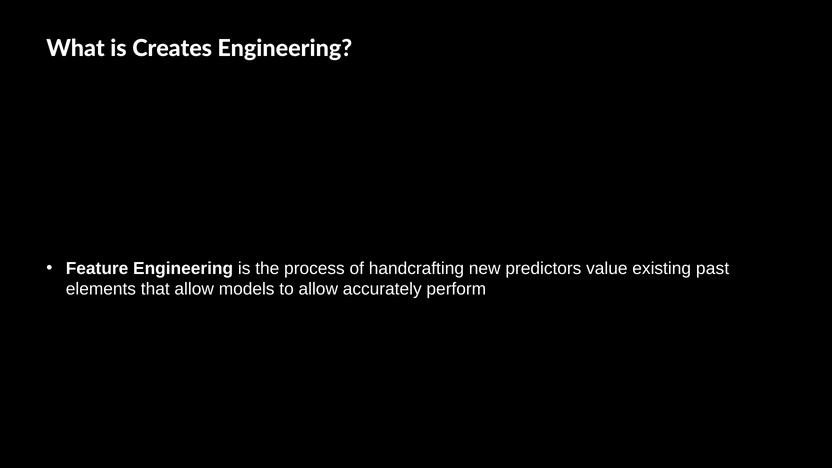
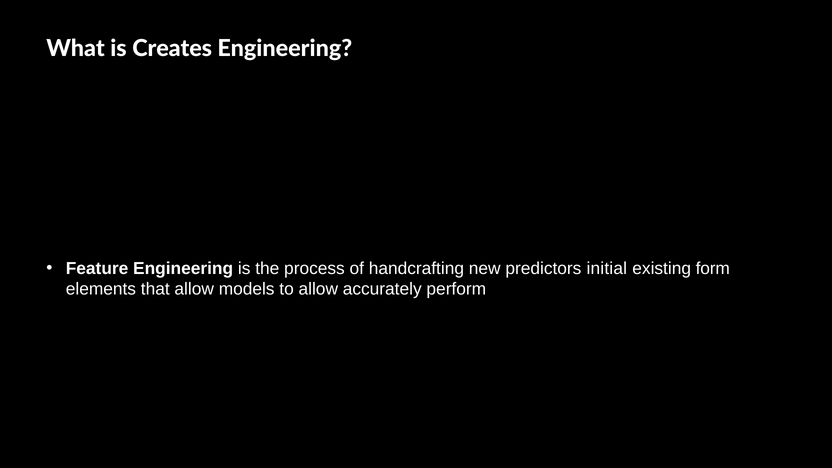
value: value -> initial (607, 268)
past: past -> form (713, 268)
